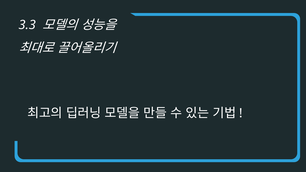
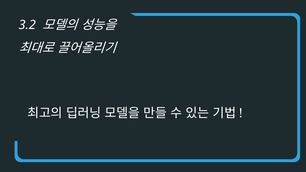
3.3: 3.3 -> 3.2 (27, 25)
